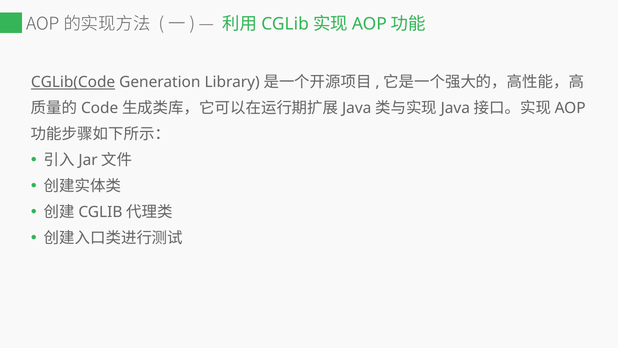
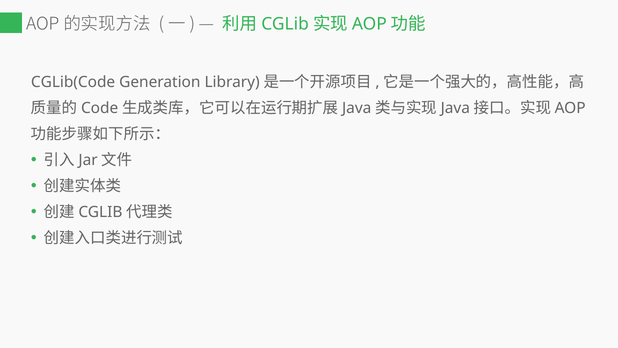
CGLib(Code underline: present -> none (73, 82)
